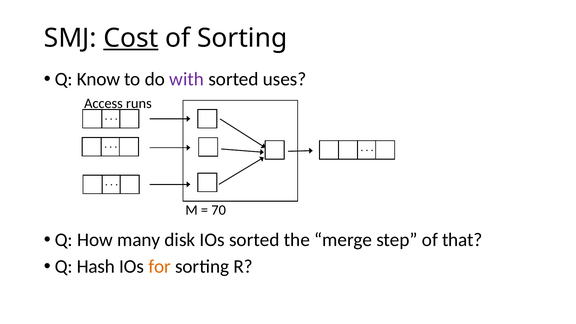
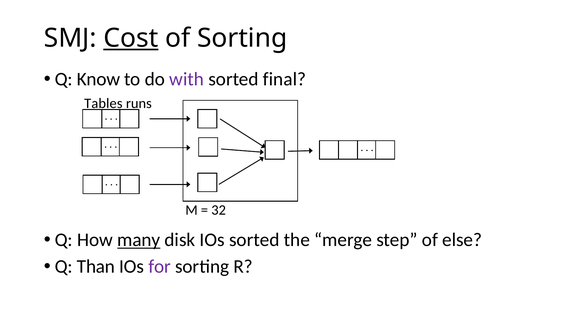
uses: uses -> final (285, 79)
Access: Access -> Tables (103, 104)
70: 70 -> 32 (219, 210)
many underline: none -> present (139, 240)
that: that -> else (462, 240)
Hash: Hash -> Than (96, 267)
for colour: orange -> purple (160, 267)
